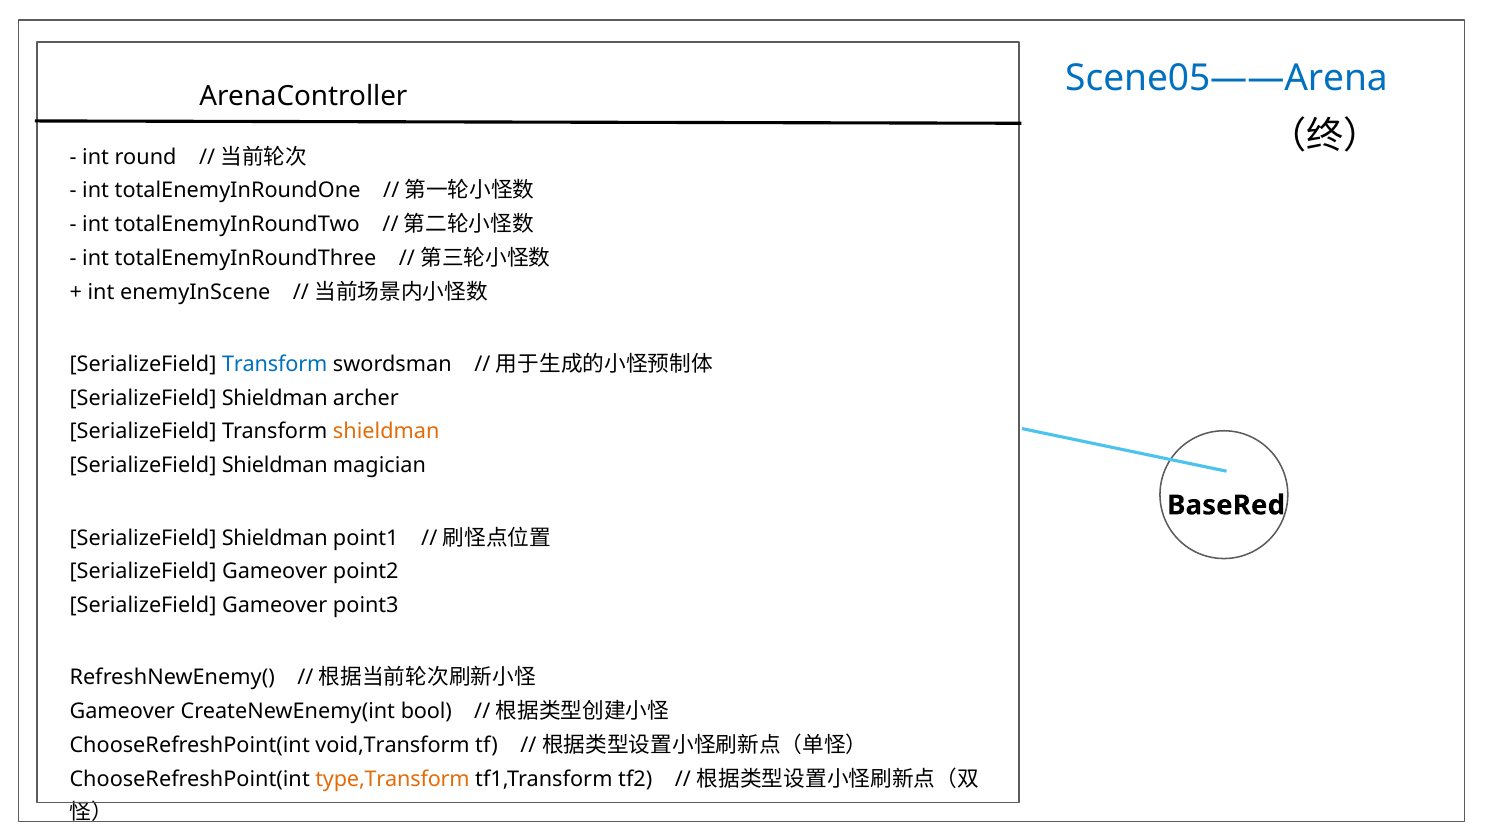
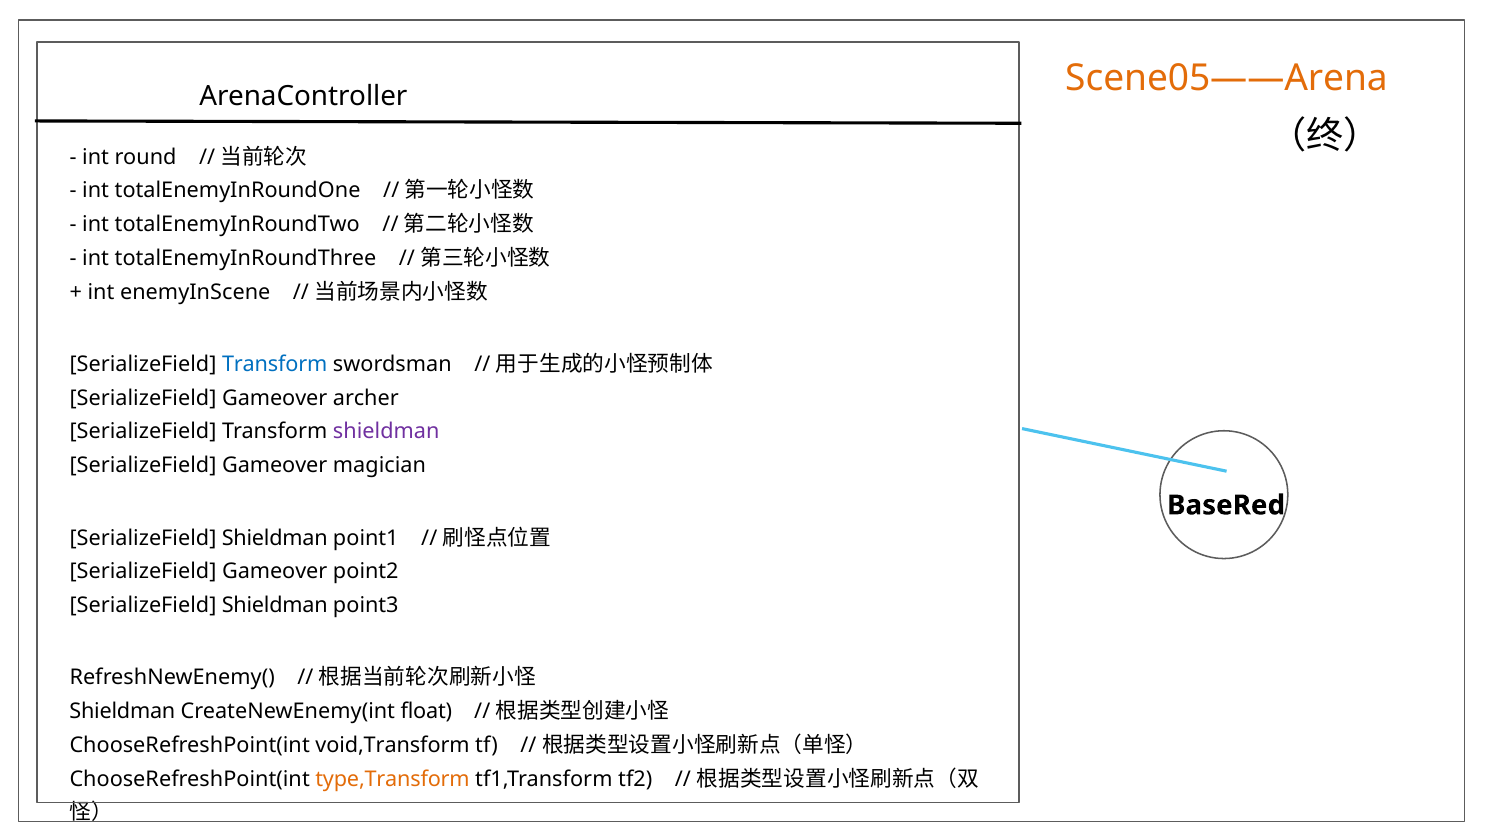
Scene05——Arena colour: blue -> orange (1227, 78)
Shieldman: Shieldman -> Gameover (275, 398)
shieldman colour: orange -> purple (386, 432)
Shieldman: Shieldman -> Gameover (275, 466)
Gameover: Gameover -> Shieldman (275, 606)
Gameover: Gameover -> Shieldman (122, 712)
bool: bool -> float (426, 712)
